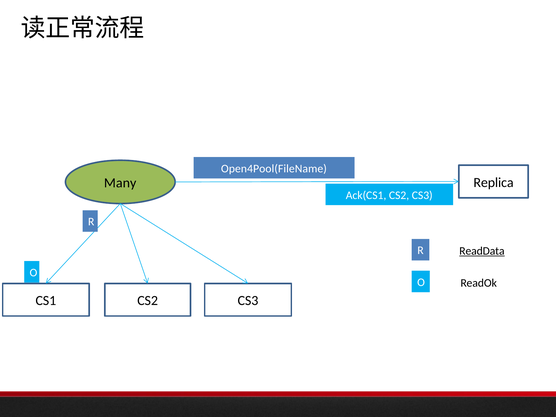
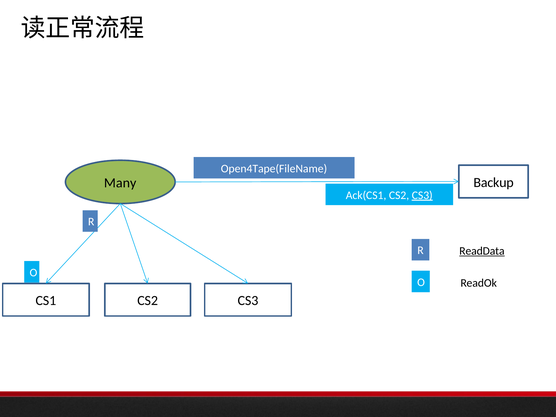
Open4Pool(FileName: Open4Pool(FileName -> Open4Tape(FileName (274, 169)
Replica: Replica -> Backup (494, 182)
CS3 underline: none -> present (422, 195)
